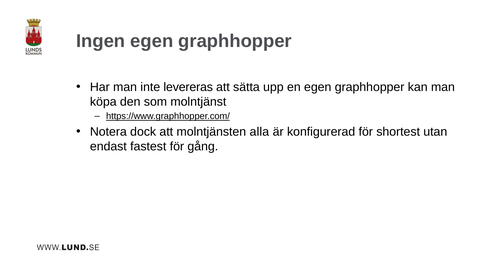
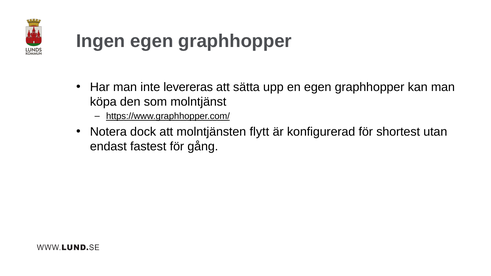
alla: alla -> flytt (259, 132)
